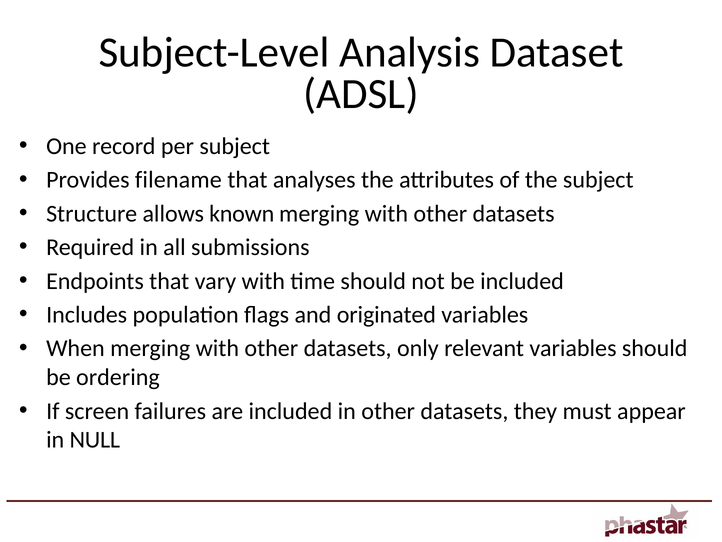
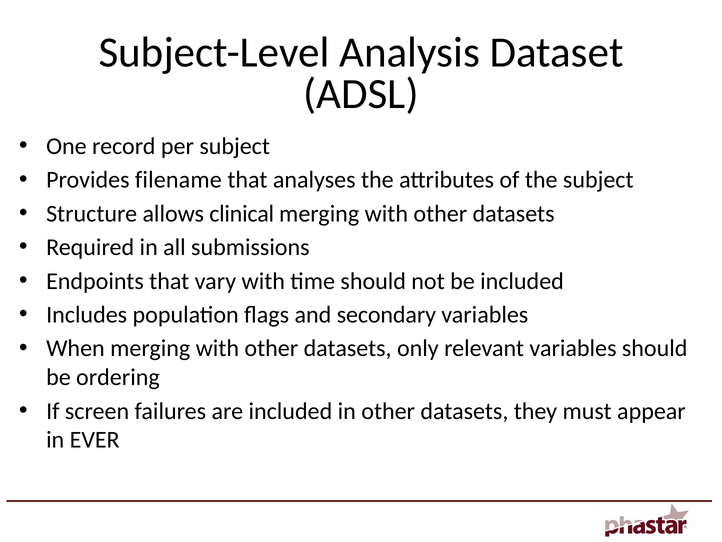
known: known -> clinical (242, 213)
originated: originated -> secondary (386, 315)
NULL: NULL -> EVER (95, 440)
